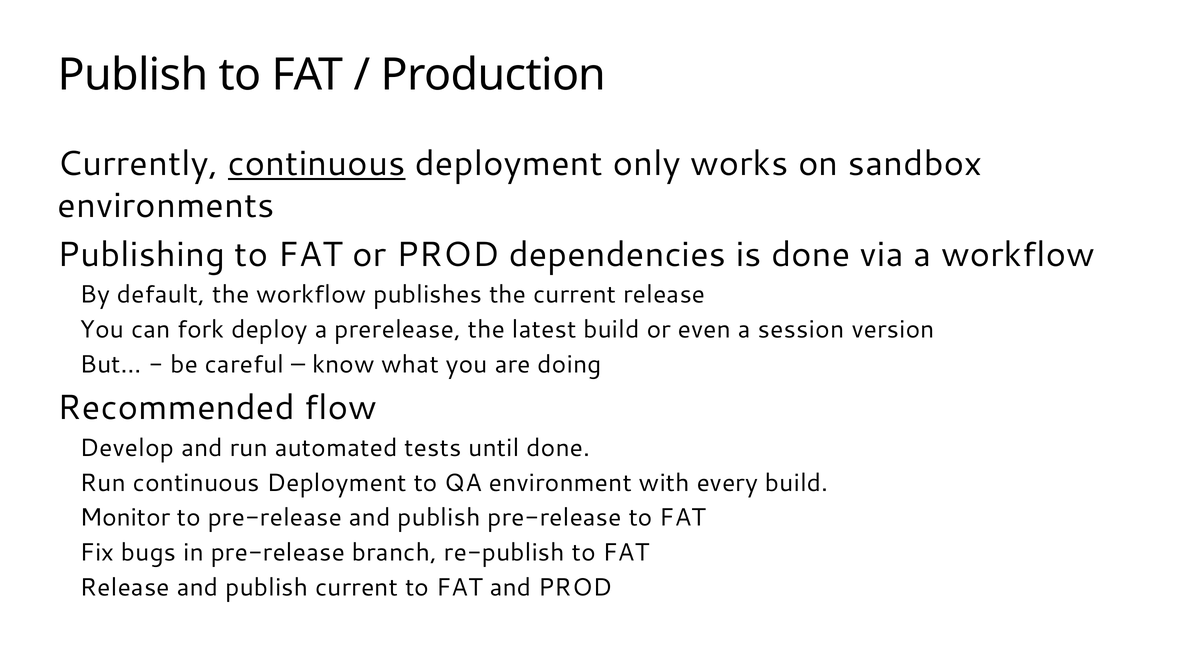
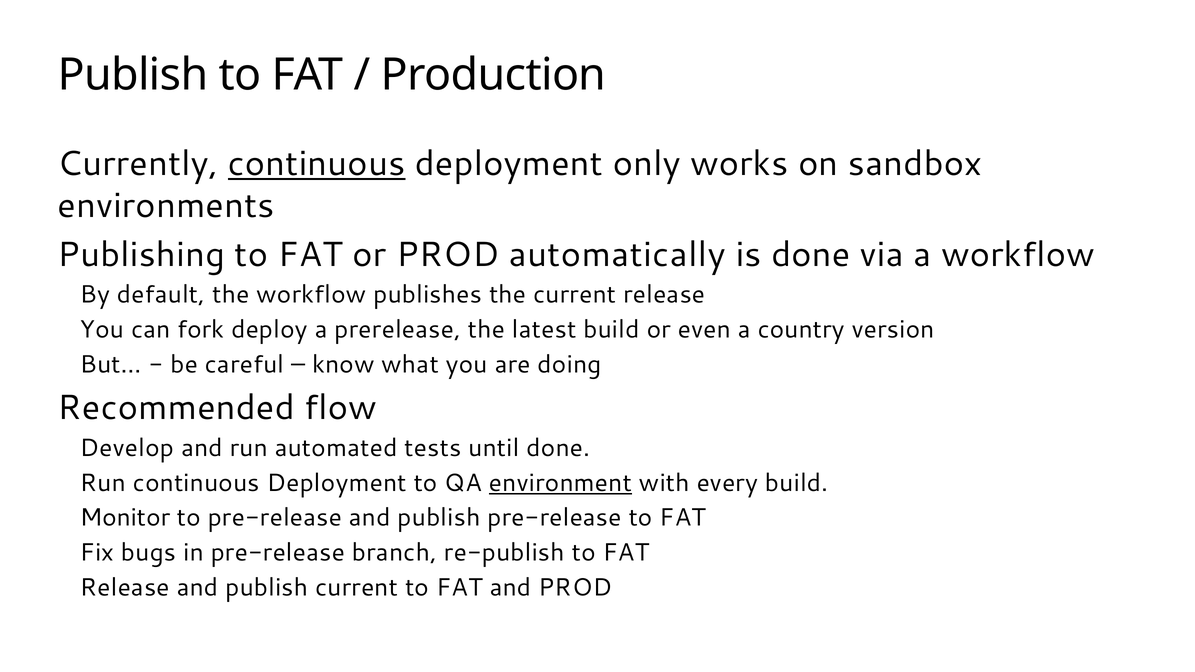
dependencies: dependencies -> automatically (617, 255)
session: session -> country (801, 330)
environment underline: none -> present (561, 483)
